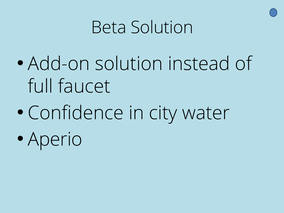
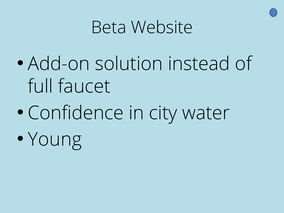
Beta Solution: Solution -> Website (162, 27)
Aperio: Aperio -> Young (55, 140)
